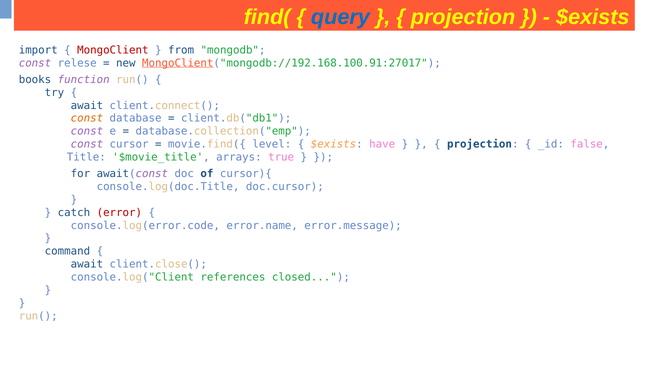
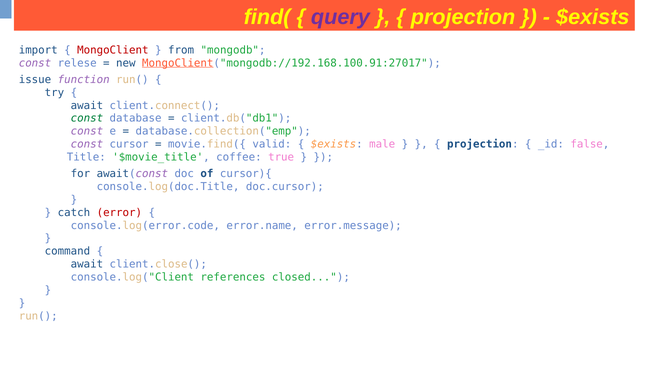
query colour: blue -> purple (340, 17)
books: books -> issue (35, 80)
const colour: orange -> green (87, 118)
level: level -> valid (272, 144)
have: have -> male (382, 144)
arrays: arrays -> coffee (239, 157)
